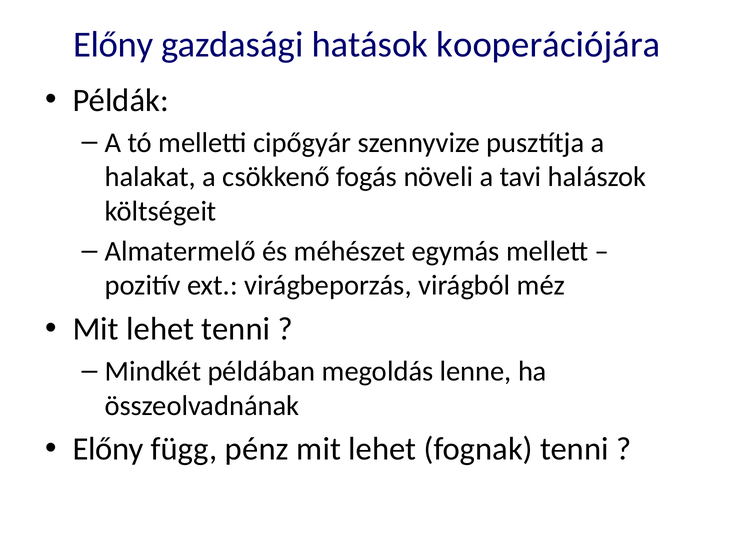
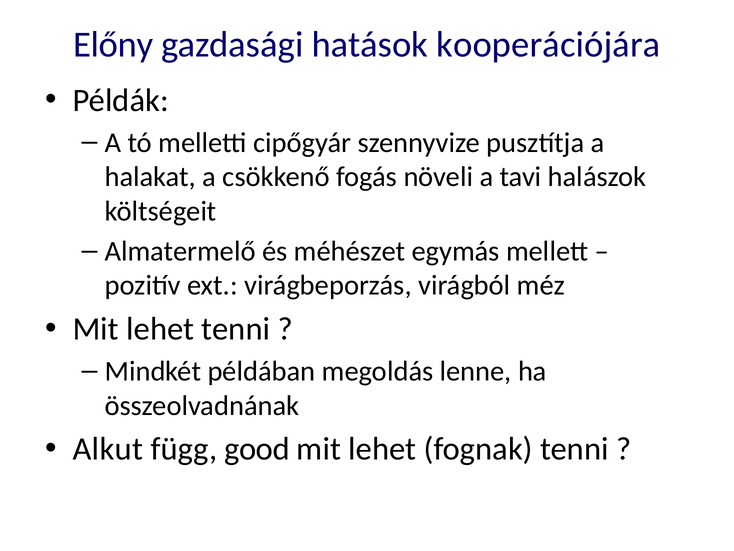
Előny: Előny -> Alkut (108, 449)
pénz: pénz -> good (257, 449)
